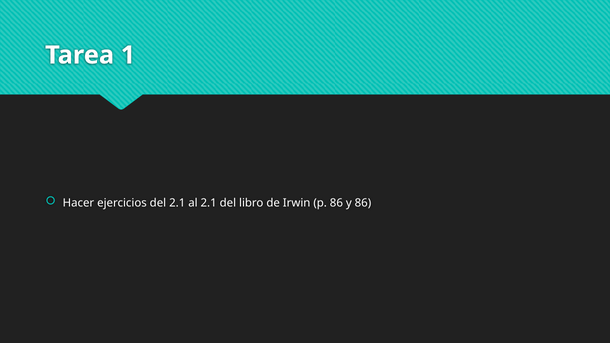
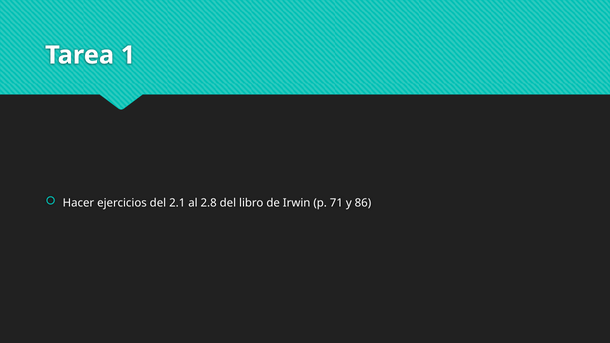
al 2.1: 2.1 -> 2.8 (209, 203)
p 86: 86 -> 71 (336, 203)
